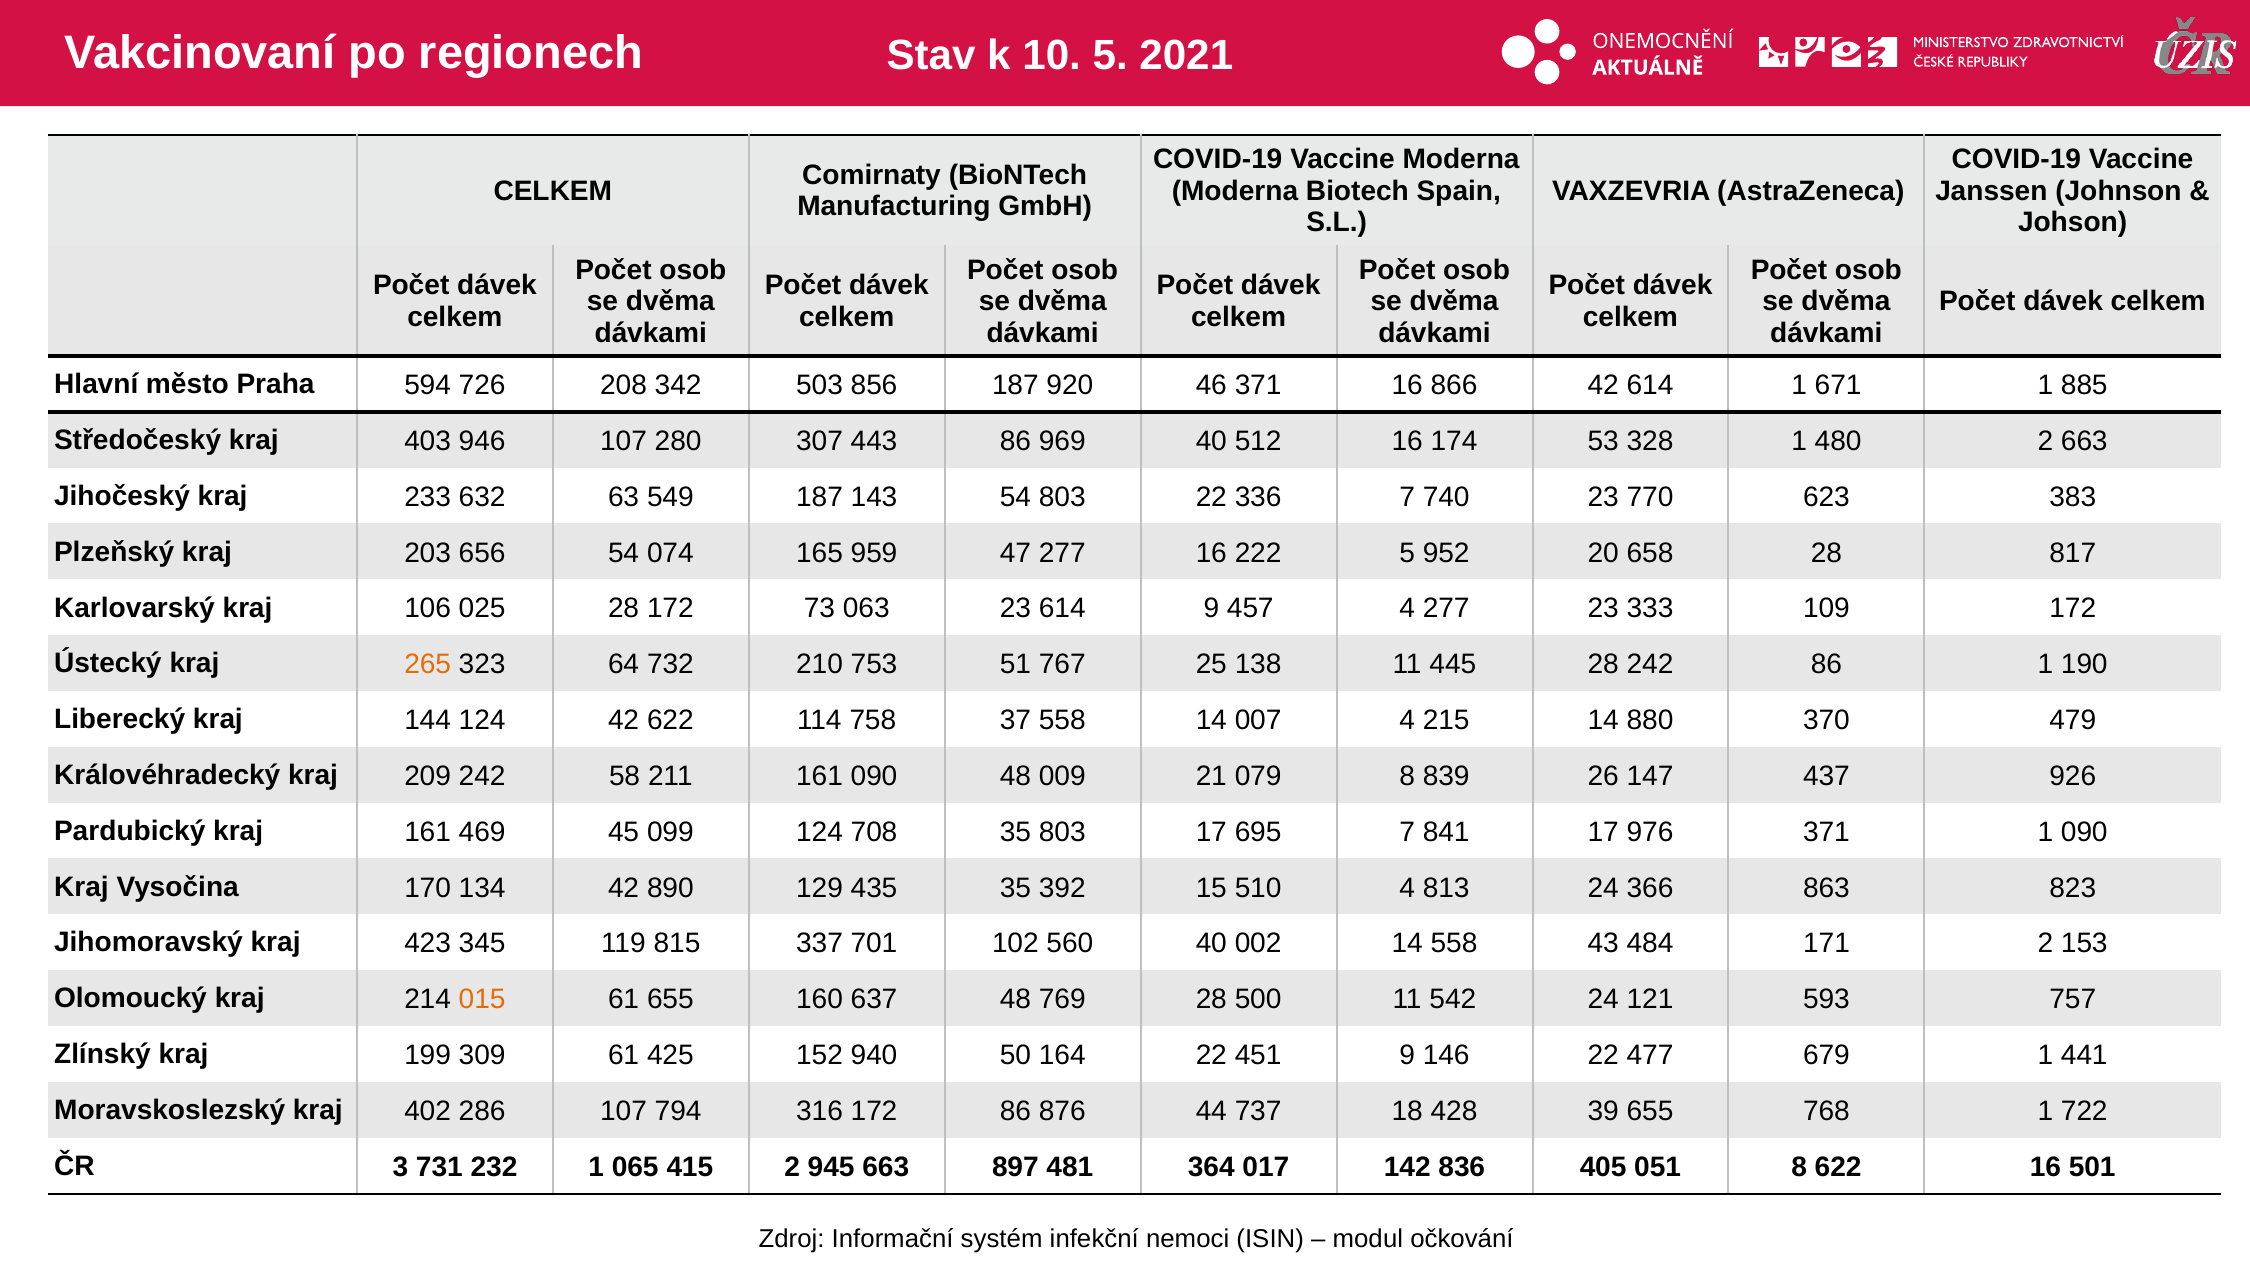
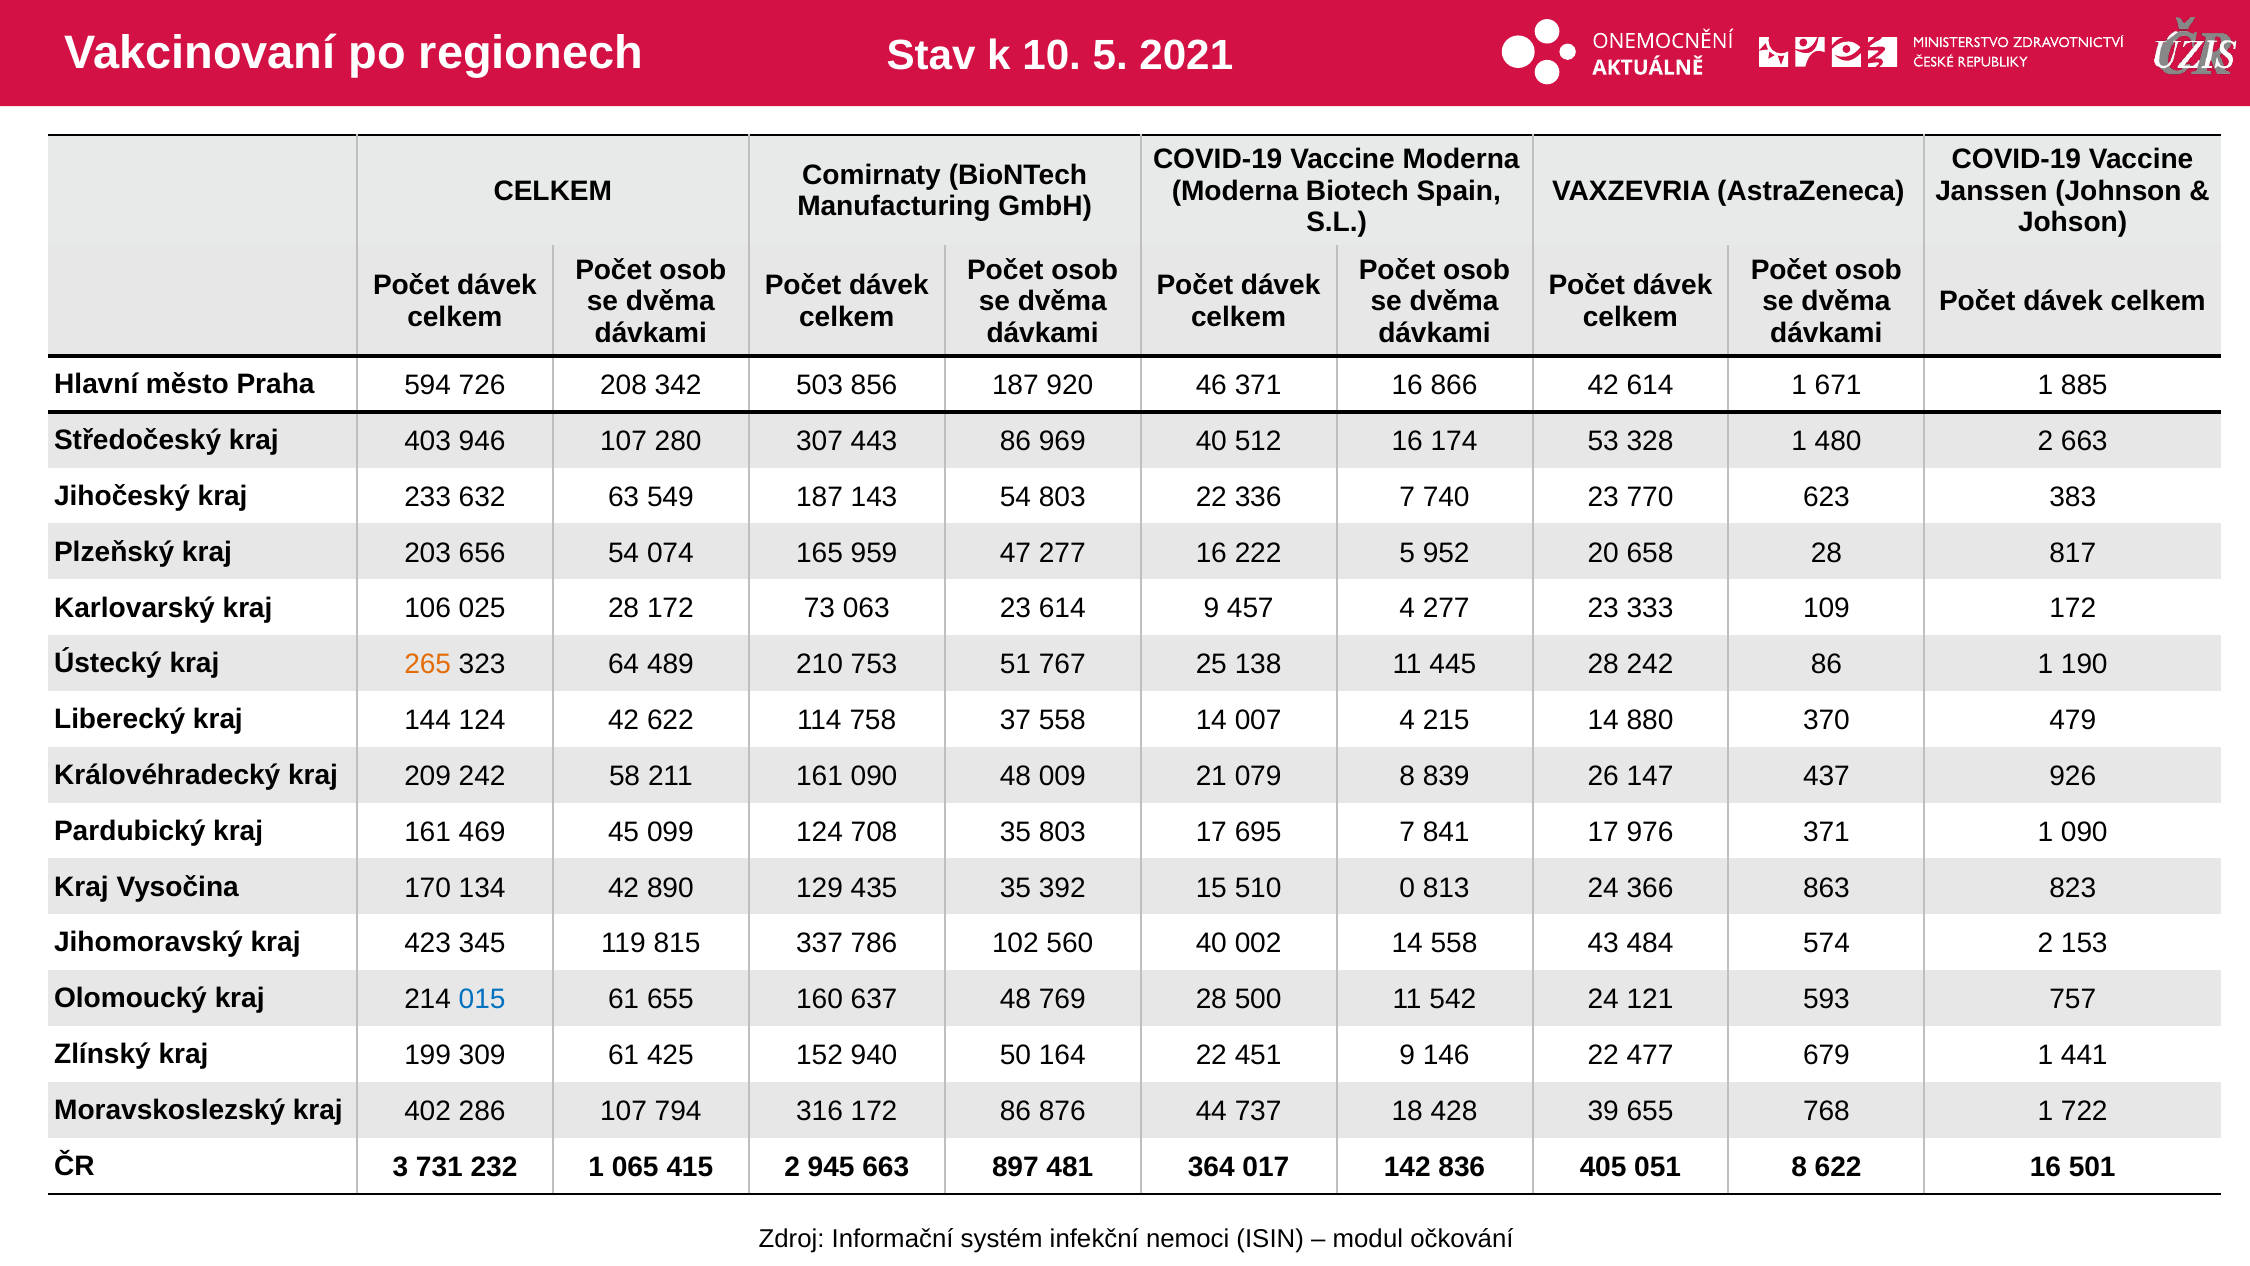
732: 732 -> 489 (670, 664)
510 4: 4 -> 0 (1407, 887)
701: 701 -> 786 (874, 943)
171: 171 -> 574 (1826, 943)
015 colour: orange -> blue (482, 999)
